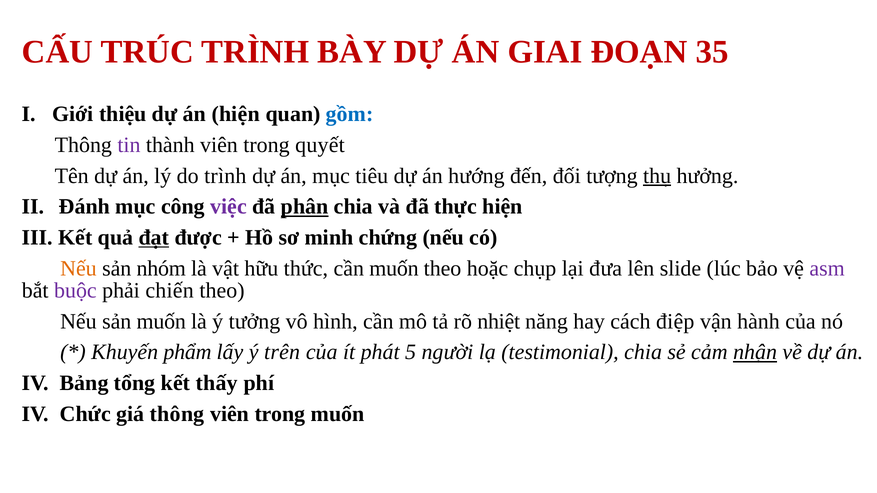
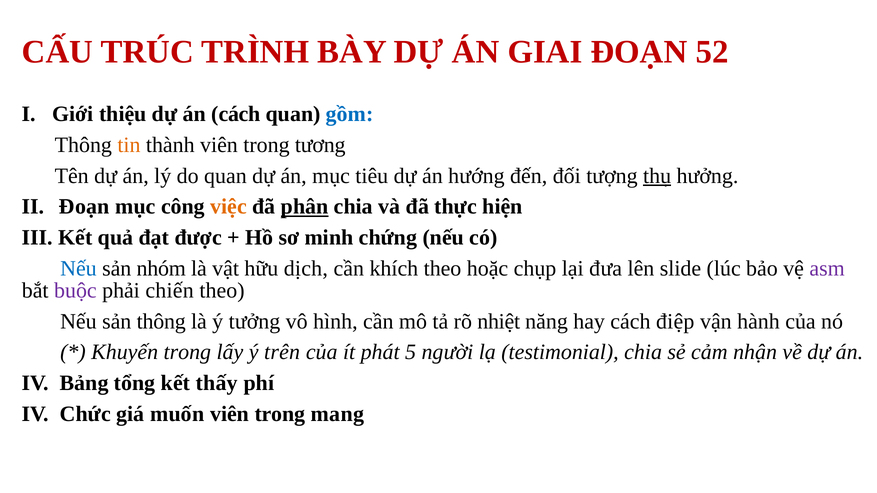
35: 35 -> 52 (712, 52)
án hiện: hiện -> cách (236, 114)
tin colour: purple -> orange (129, 145)
quyết: quyết -> tương (320, 145)
do trình: trình -> quan (225, 176)
Đánh: Đánh -> Đoạn (84, 207)
việc colour: purple -> orange (229, 207)
đạt underline: present -> none (154, 238)
Nếu colour: orange -> blue (78, 269)
thức: thức -> dịch (306, 269)
cần muốn: muốn -> khích (394, 269)
sản muốn: muốn -> thông (161, 322)
Khuyến phẩm: phẩm -> trong (187, 352)
nhận underline: present -> none (755, 352)
giá thông: thông -> muốn (177, 414)
trong muốn: muốn -> mang (338, 414)
